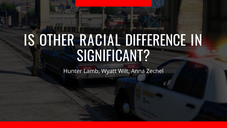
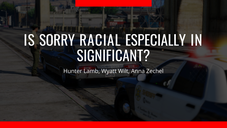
OTHER: OTHER -> SORRY (57, 41)
DIFFERENCE: DIFFERENCE -> ESPECIALLY (156, 41)
